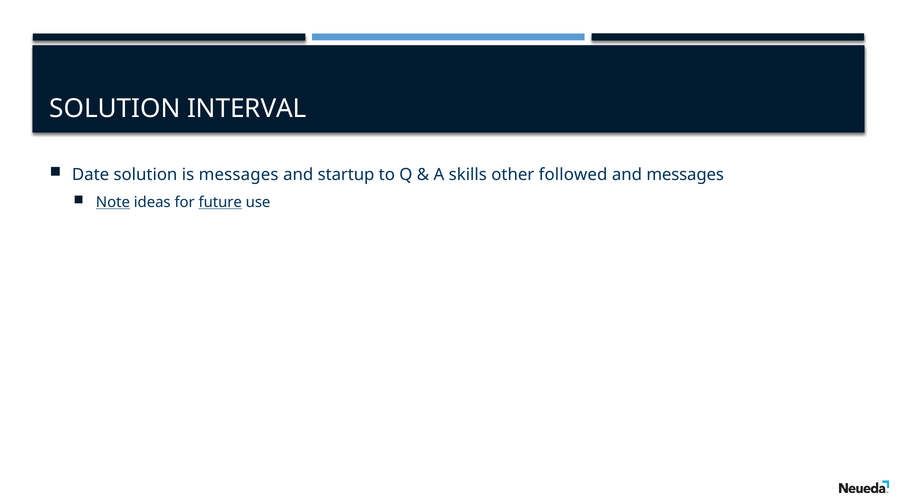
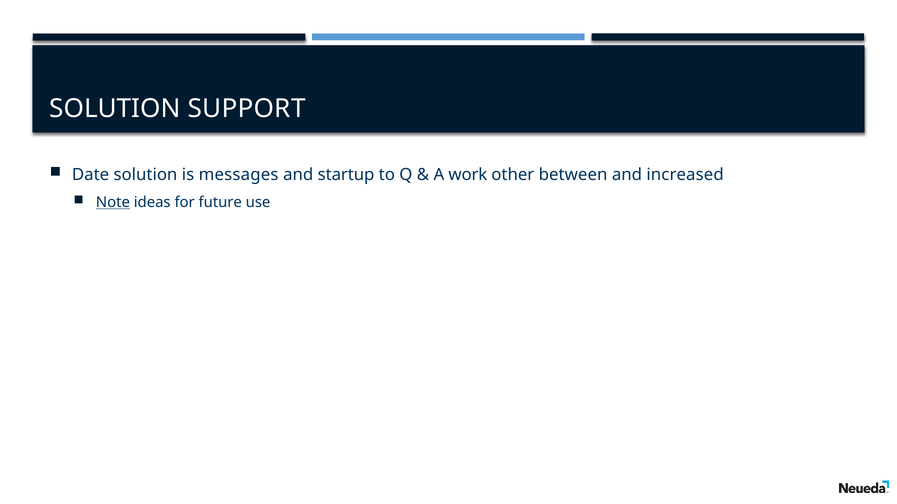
INTERVAL: INTERVAL -> SUPPORT (247, 109)
skills: skills -> work (468, 175)
followed: followed -> between (573, 175)
and messages: messages -> increased (685, 175)
future underline: present -> none (220, 203)
